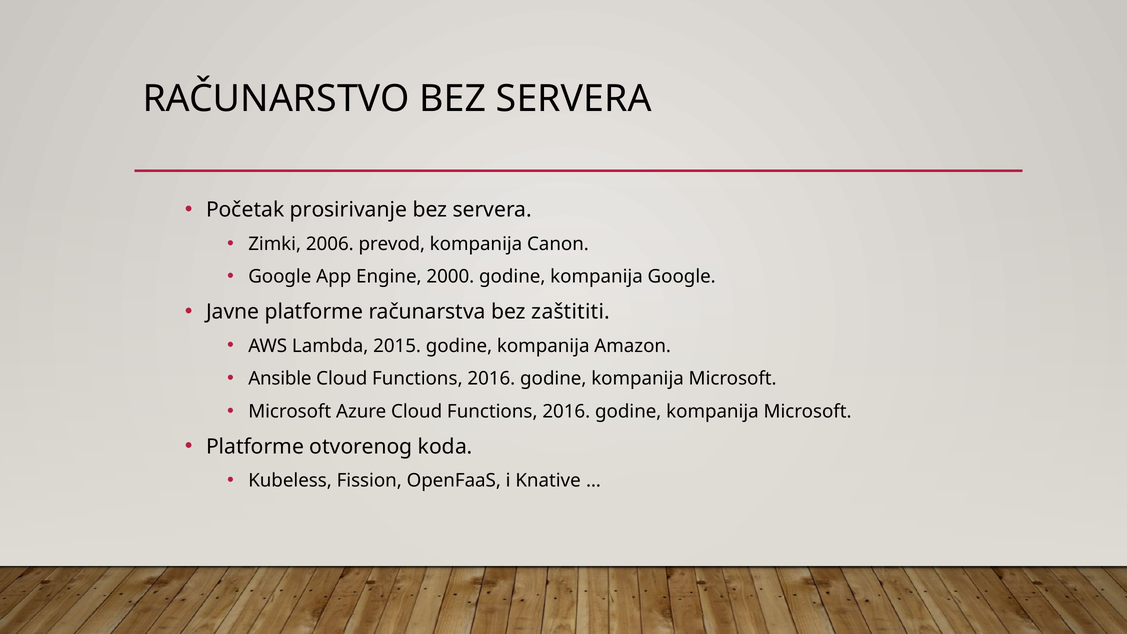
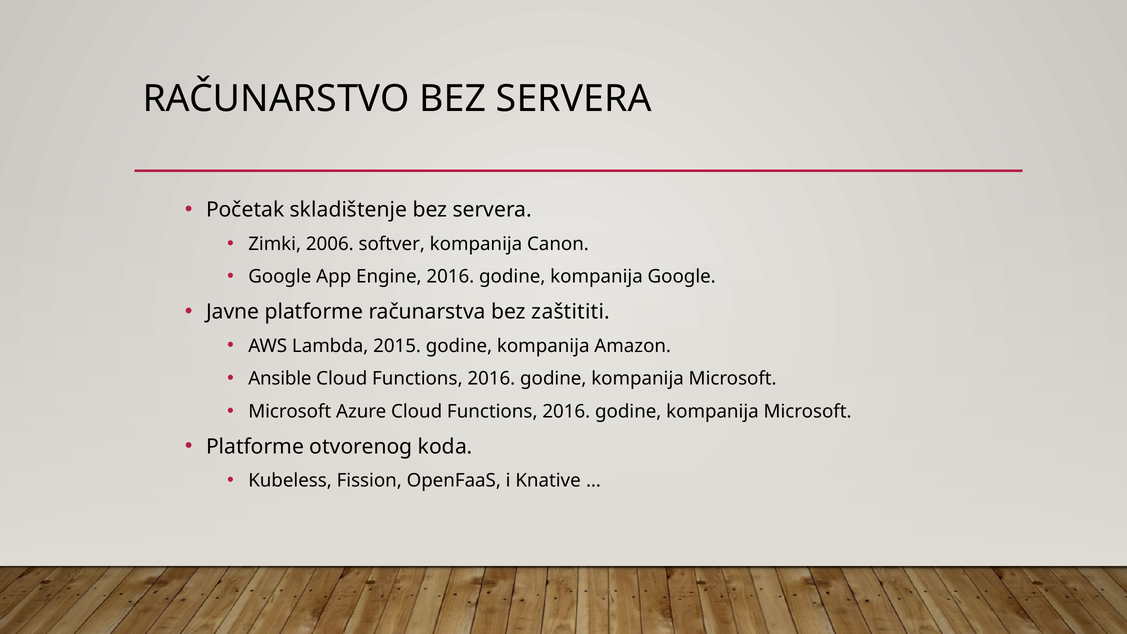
prosirivanje: prosirivanje -> skladištenje (348, 210)
prevod: prevod -> softver (392, 244)
Engine 2000: 2000 -> 2016 (450, 277)
